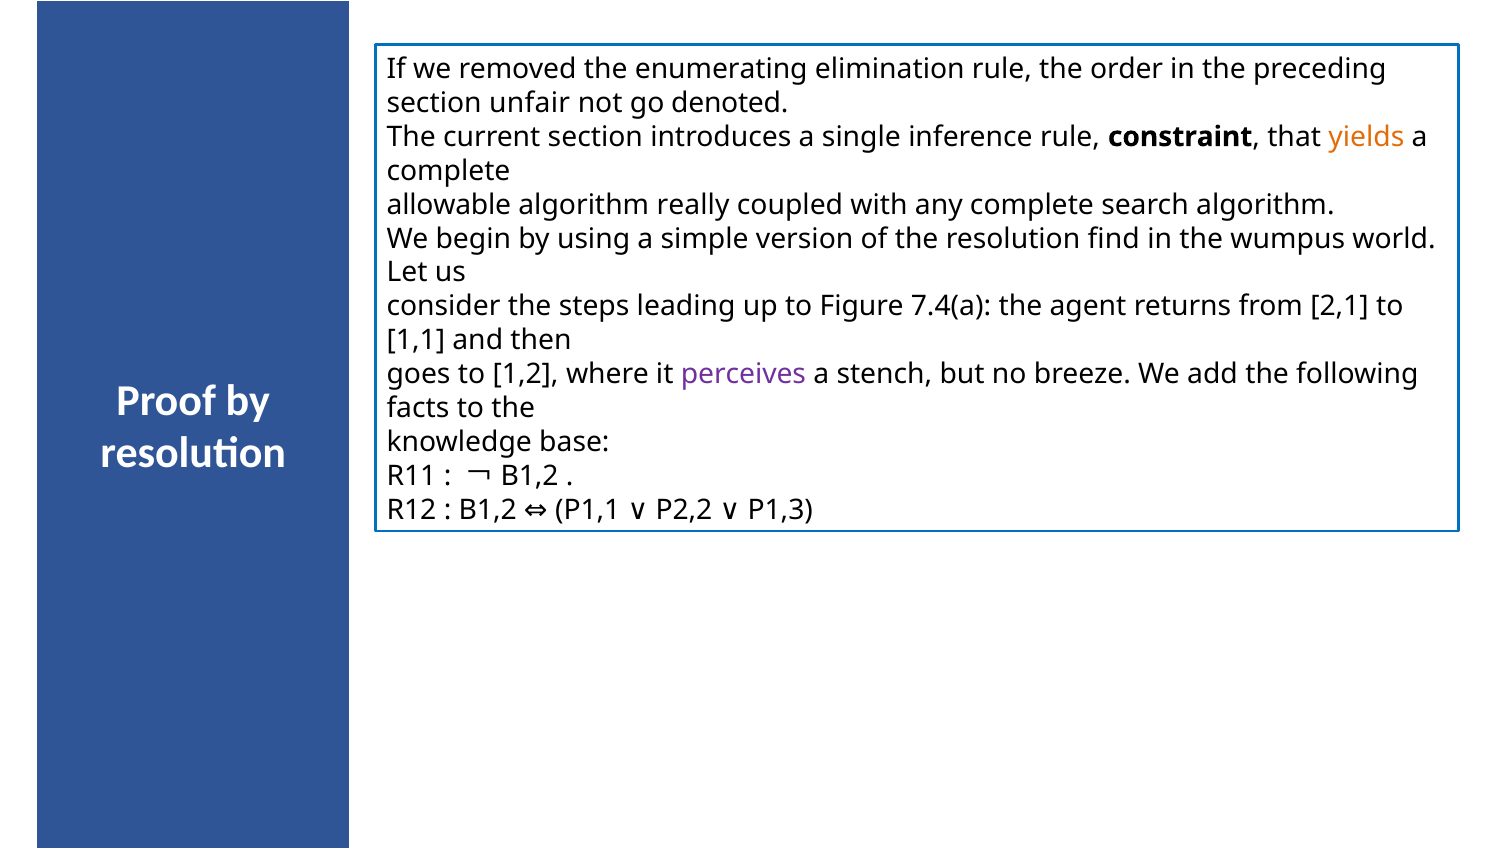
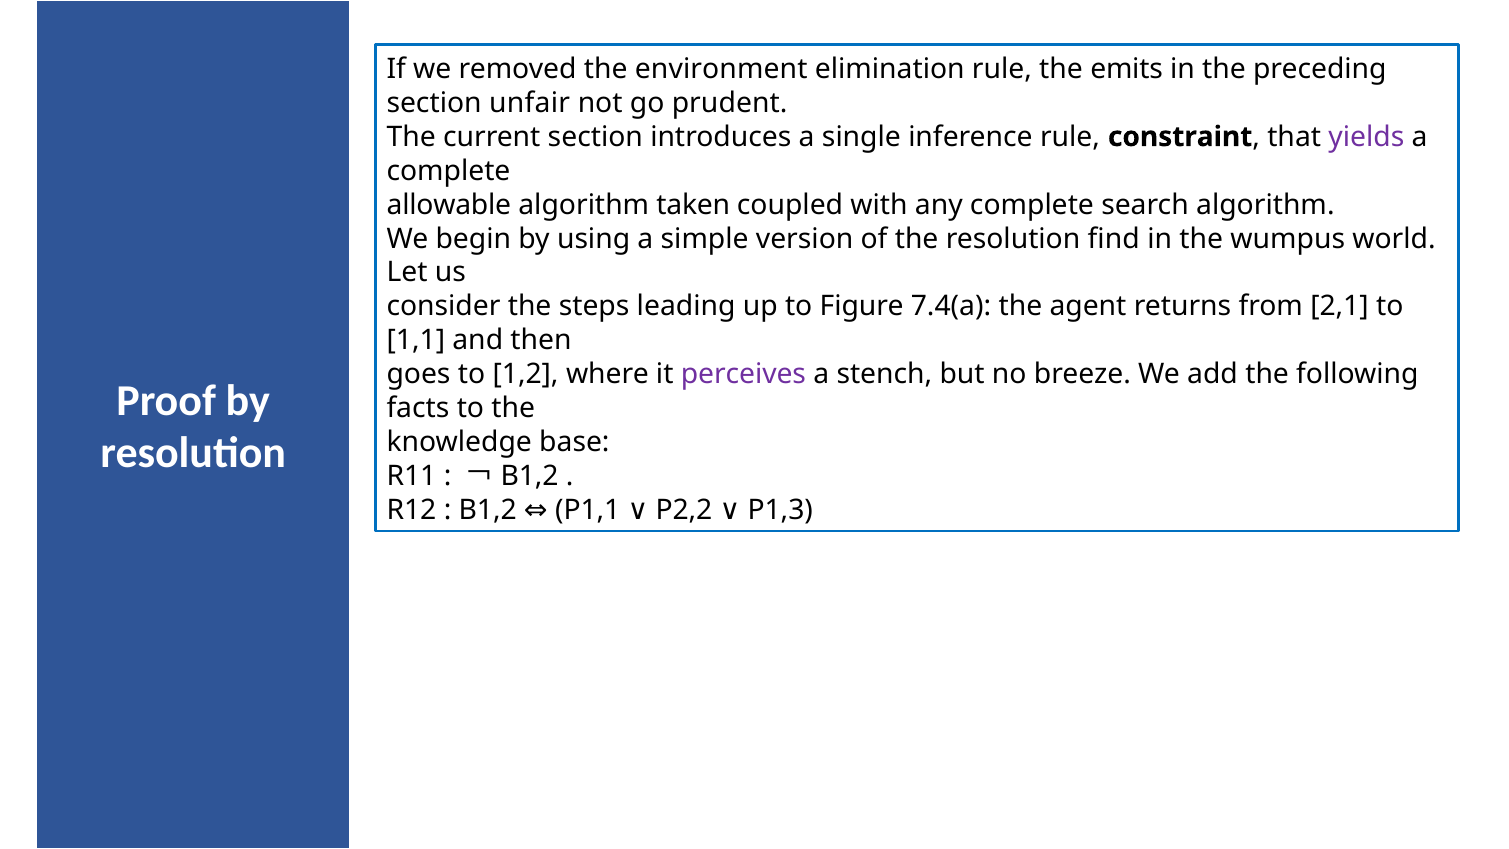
enumerating: enumerating -> environment (721, 69)
order: order -> emits (1127, 69)
denoted: denoted -> prudent (730, 103)
yields colour: orange -> purple (1366, 137)
really: really -> taken (693, 205)
